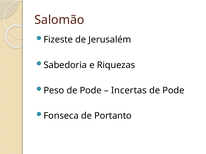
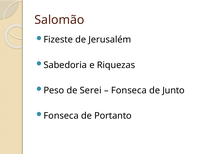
Peso de Pode: Pode -> Serei (91, 91)
Incertas: Incertas -> Fonseca (129, 91)
Pode: Pode -> Junto (174, 91)
